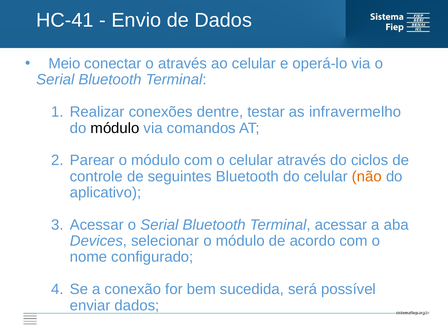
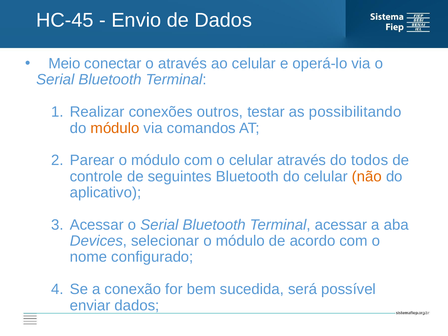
HC-41: HC-41 -> HC-45 (65, 20)
dentre: dentre -> outros (220, 112)
infravermelho: infravermelho -> possibilitando (355, 112)
módulo colour: black -> orange (115, 128)
ciclos: ciclos -> todos (370, 160)
